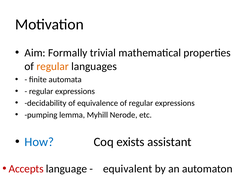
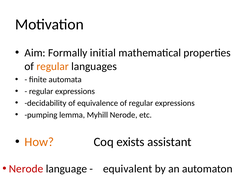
trivial: trivial -> initial (103, 53)
How colour: blue -> orange (39, 142)
Accepts: Accepts -> Nerode (26, 169)
